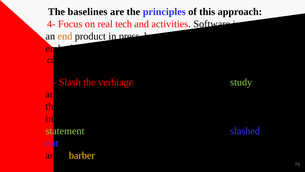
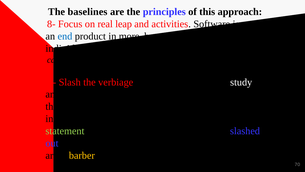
4-: 4- -> 8- (51, 24)
tech: tech -> leap (124, 24)
end colour: orange -> blue (65, 36)
press: press -> more (130, 36)
embedded: embedded -> individual (67, 48)
study colour: light green -> white (241, 82)
